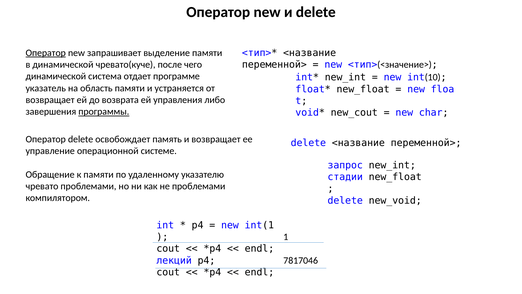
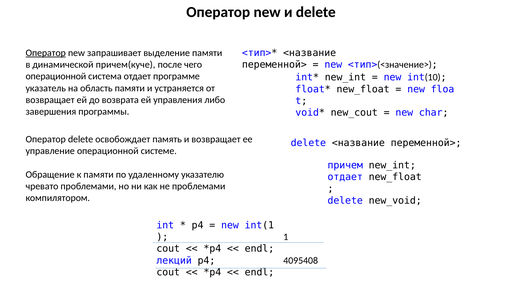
чревато(куче: чревато(куче -> причем(куче (126, 65)
динамической: динамической -> операционной (56, 76)
программы underline: present -> none (104, 112)
запрос: запрос -> причем (345, 165)
стадии: стадии -> отдает (345, 177)
7817046: 7817046 -> 4095408 (301, 260)
